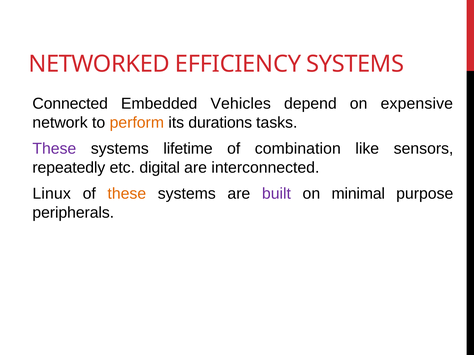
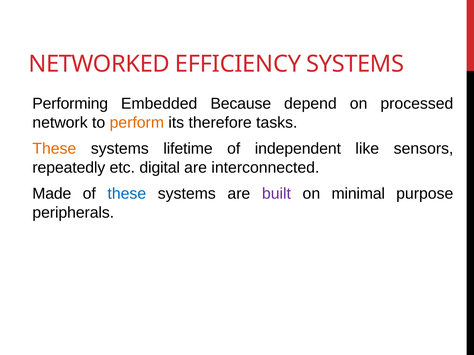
Connected: Connected -> Performing (70, 104)
Vehicles: Vehicles -> Because (241, 104)
expensive: expensive -> processed (417, 104)
durations: durations -> therefore (220, 123)
These colour: purple -> orange (54, 149)
combination: combination -> independent (298, 149)
Linux: Linux -> Made (52, 194)
these colour: orange -> blue (127, 194)
